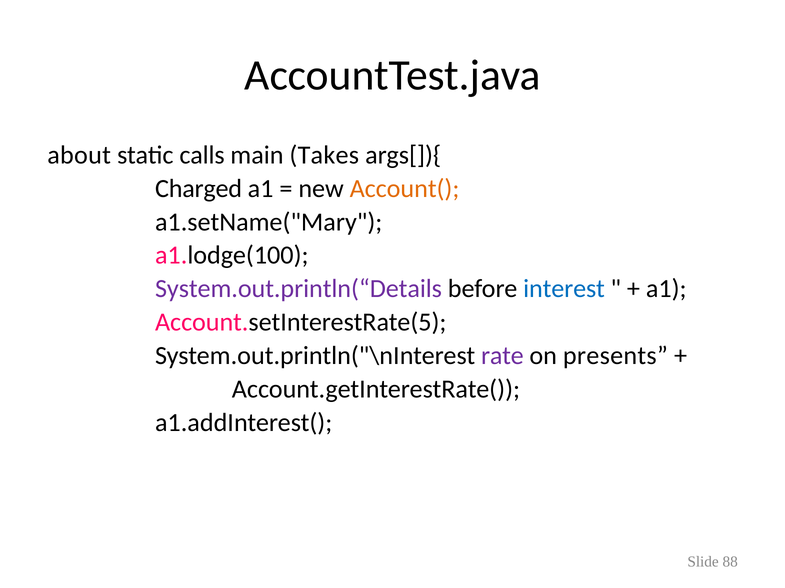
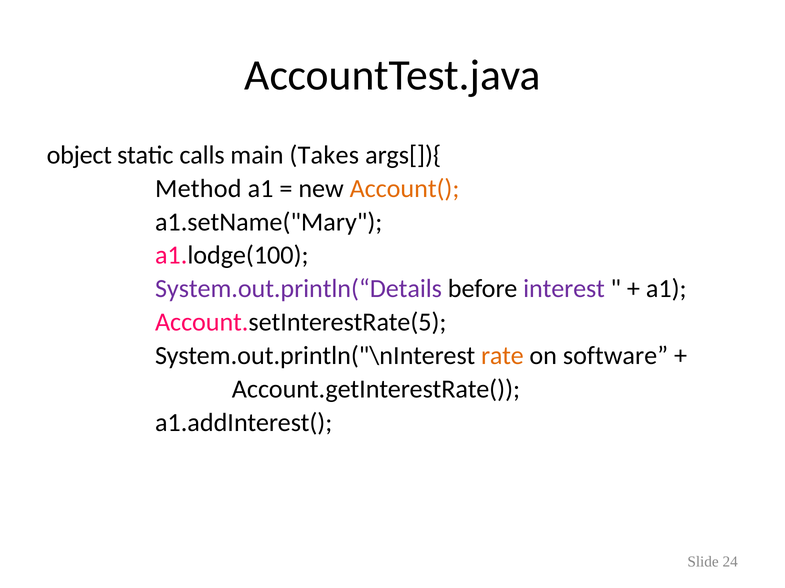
about: about -> object (79, 155)
Charged: Charged -> Method (198, 189)
interest colour: blue -> purple (564, 289)
rate colour: purple -> orange (502, 356)
presents: presents -> software (616, 356)
88: 88 -> 24 (730, 562)
